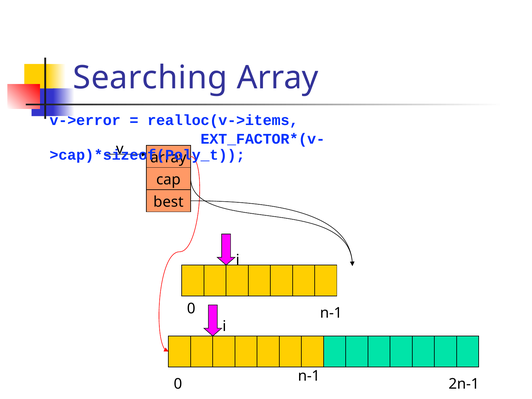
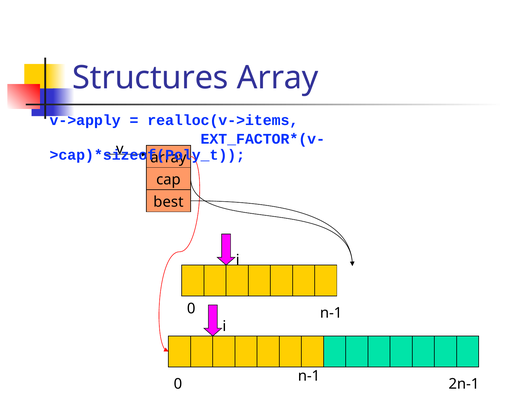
Searching: Searching -> Structures (150, 78)
v->error: v->error -> v->apply (85, 120)
